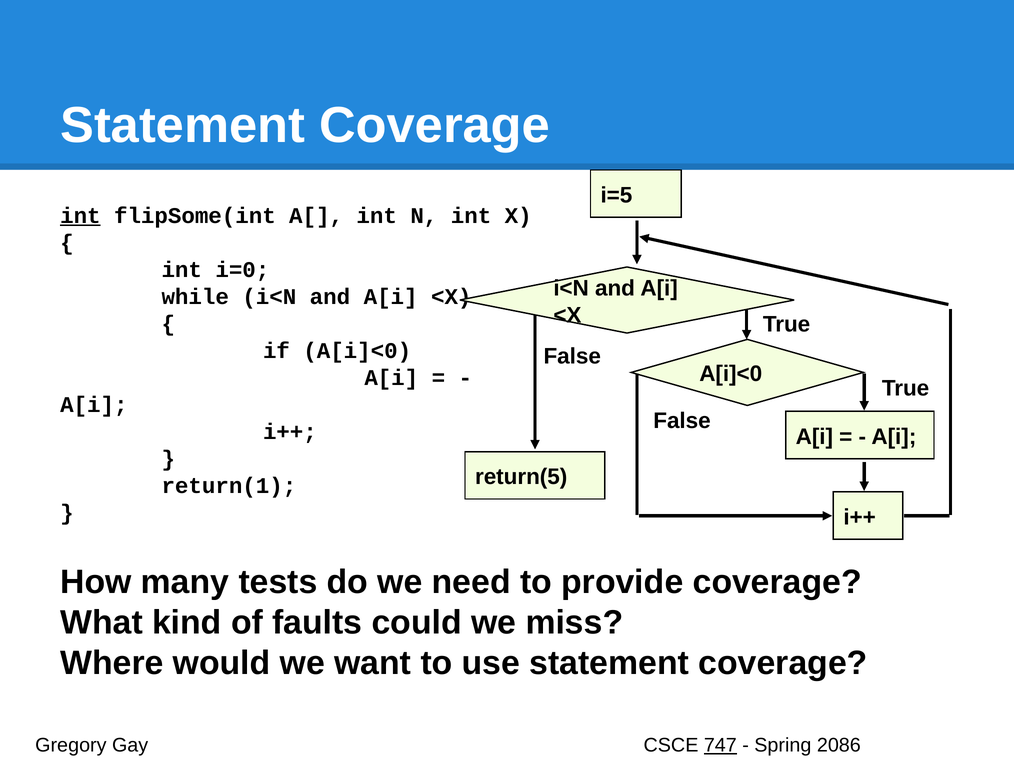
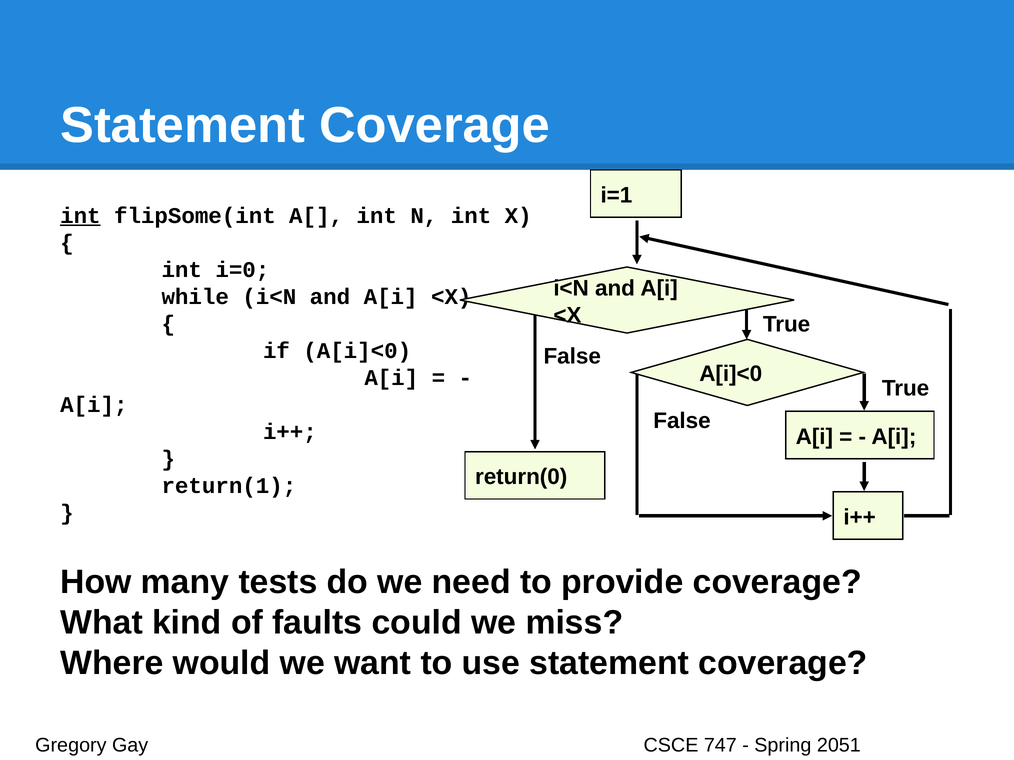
i=5: i=5 -> i=1 (616, 195)
return(5: return(5 -> return(0 (521, 477)
747 underline: present -> none (720, 746)
2086: 2086 -> 2051 (839, 746)
